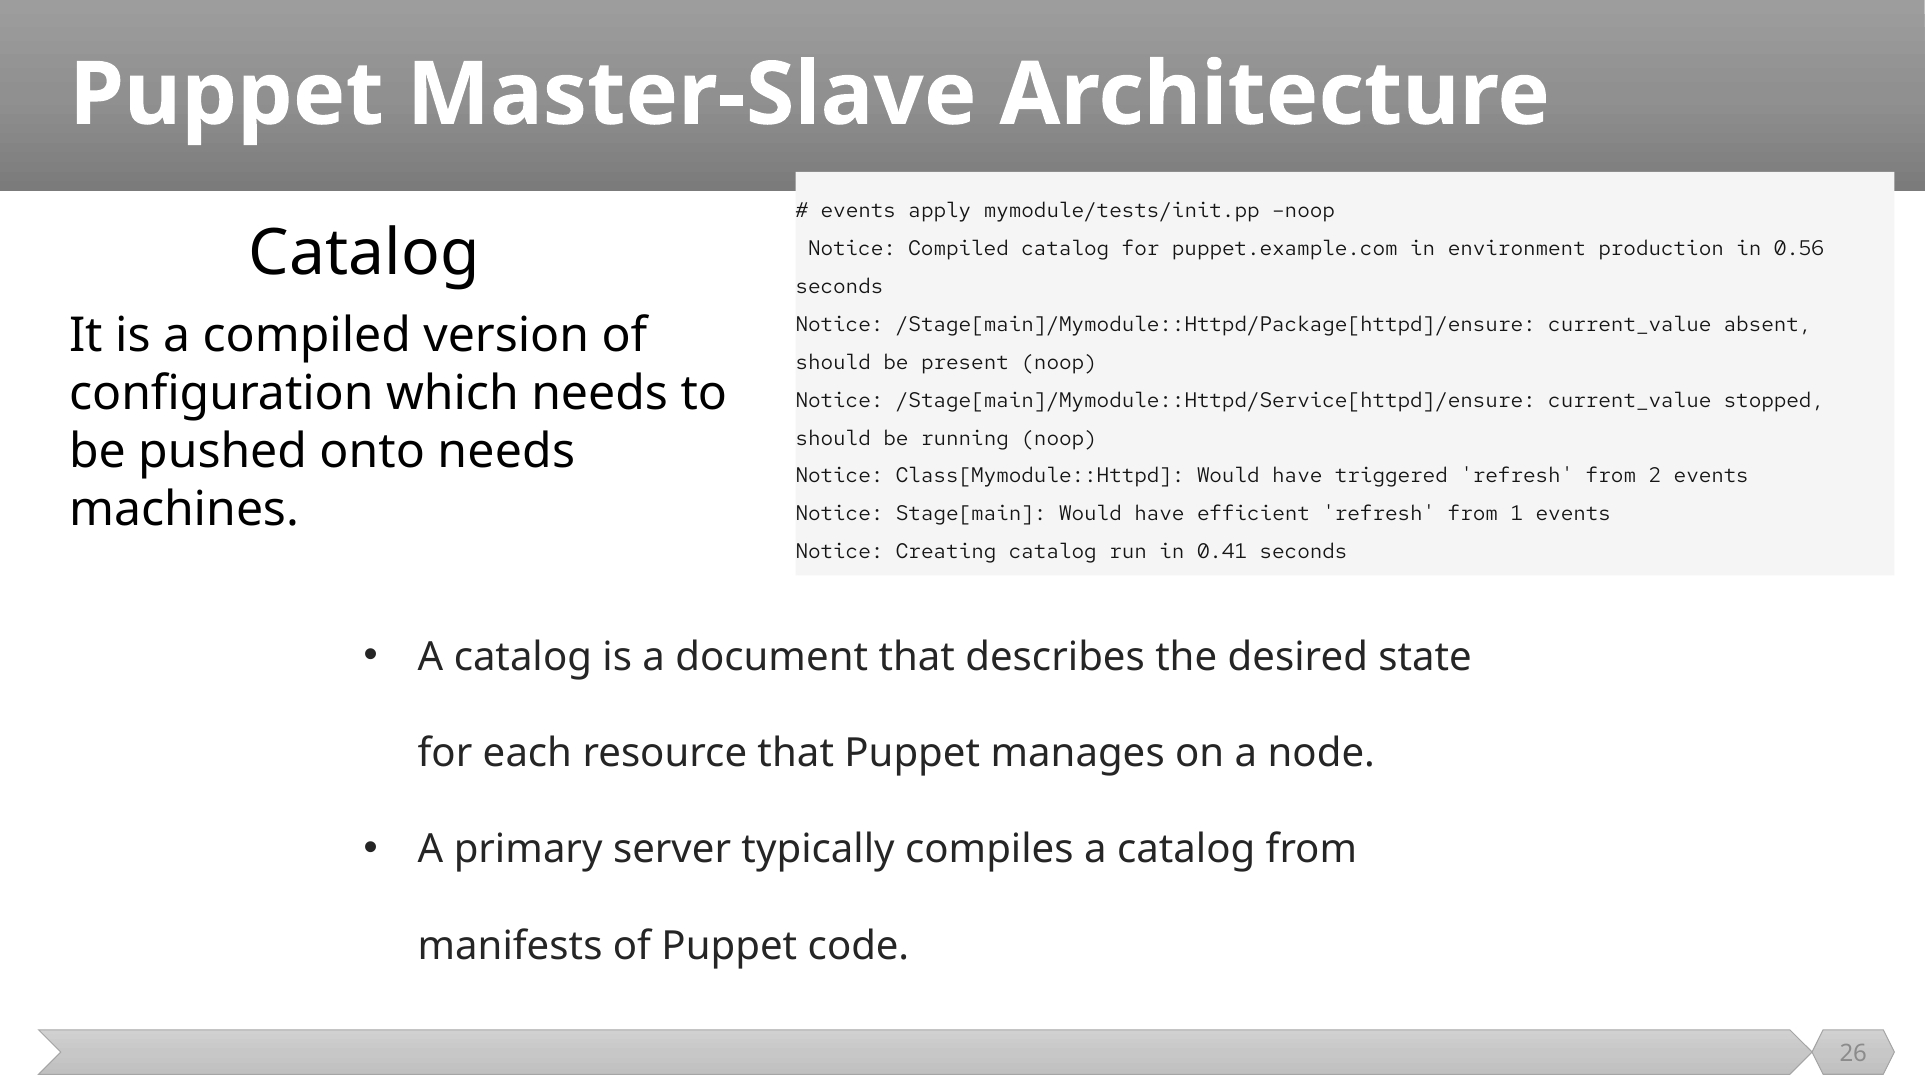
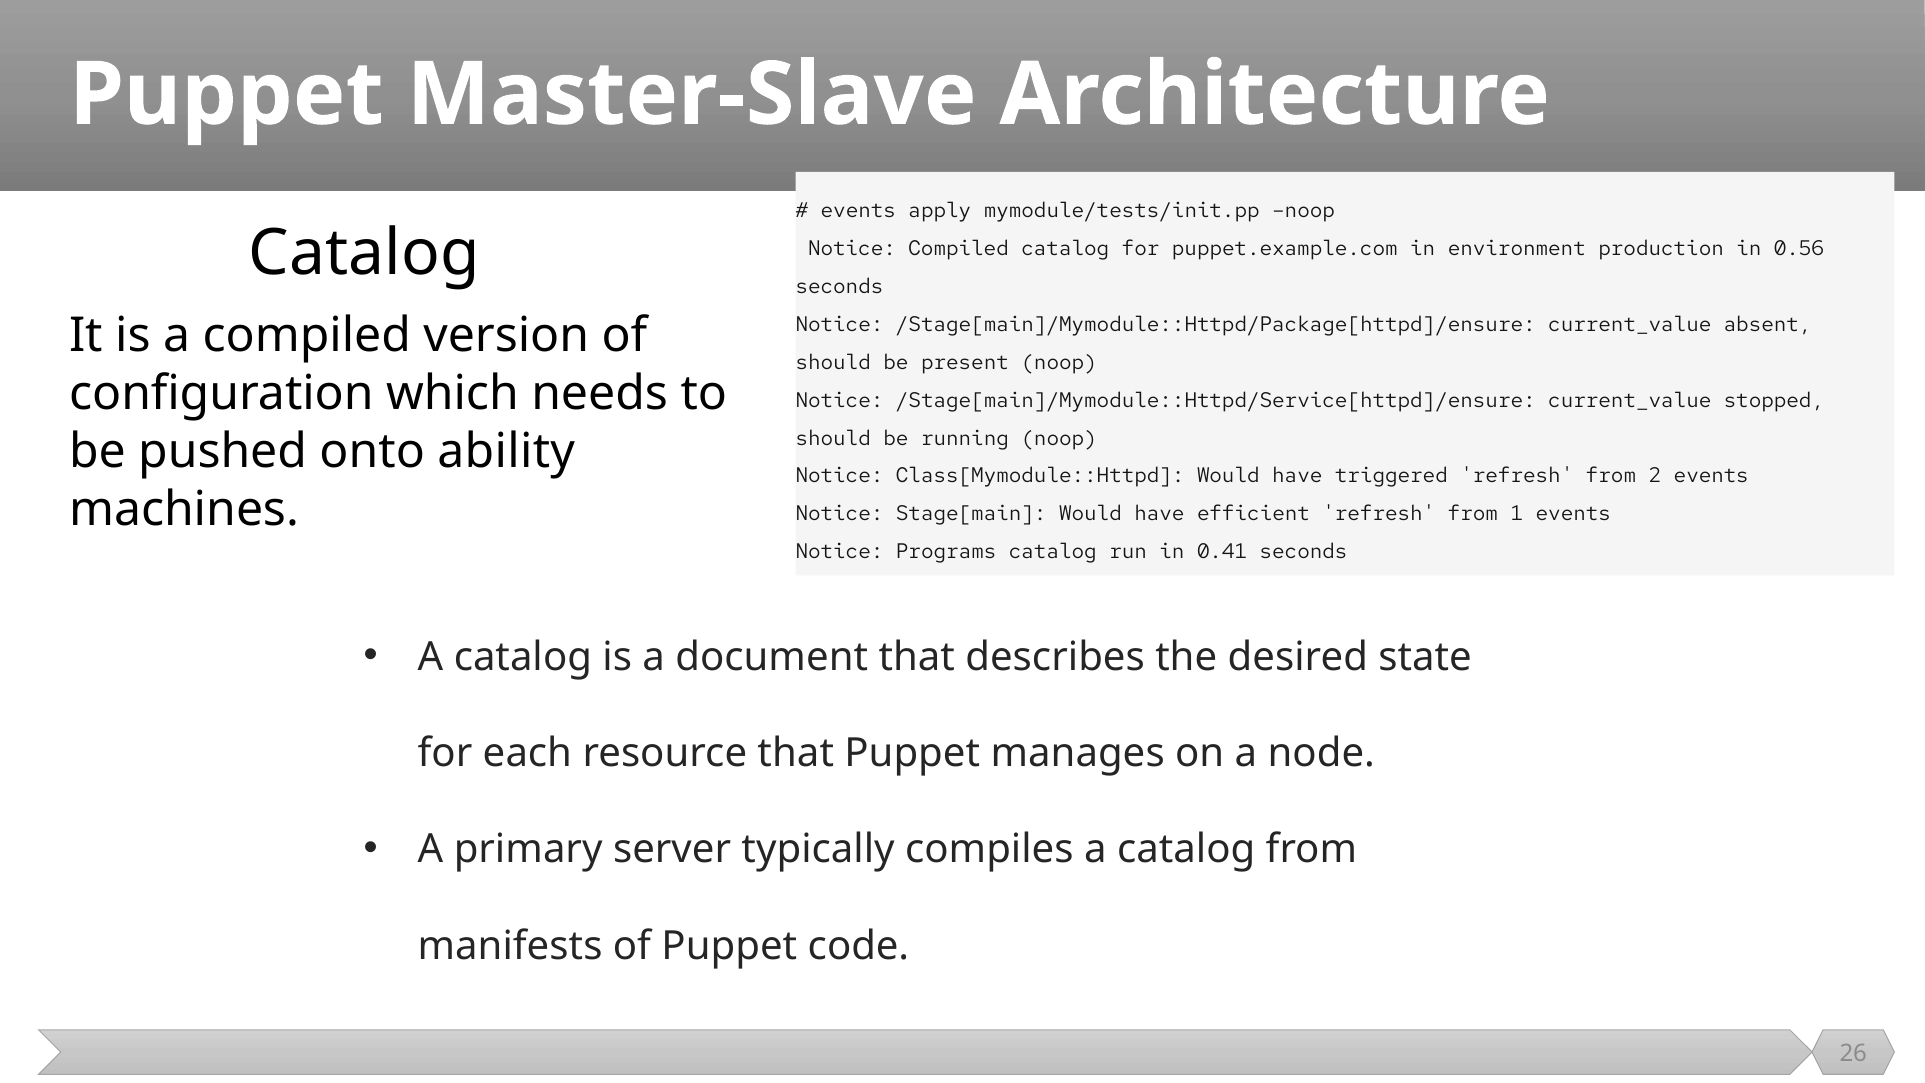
onto needs: needs -> ability (506, 451)
Creating: Creating -> Programs (946, 552)
